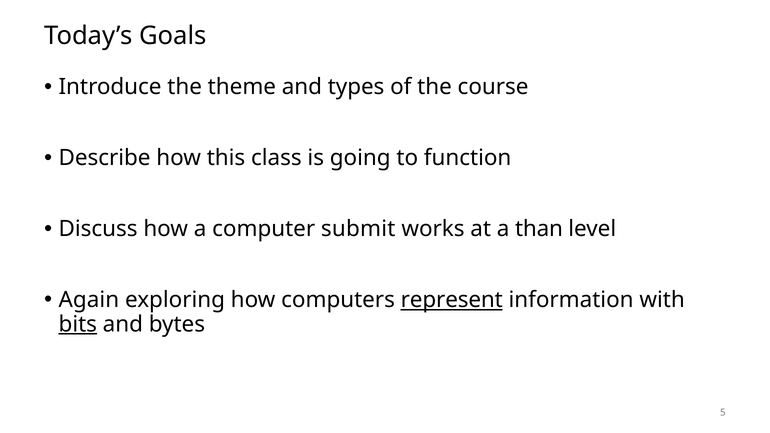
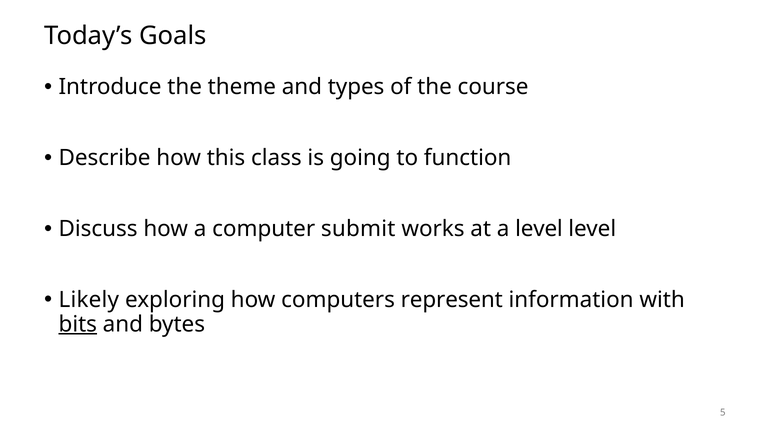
a than: than -> level (539, 229)
Again: Again -> Likely (89, 300)
represent underline: present -> none (452, 300)
